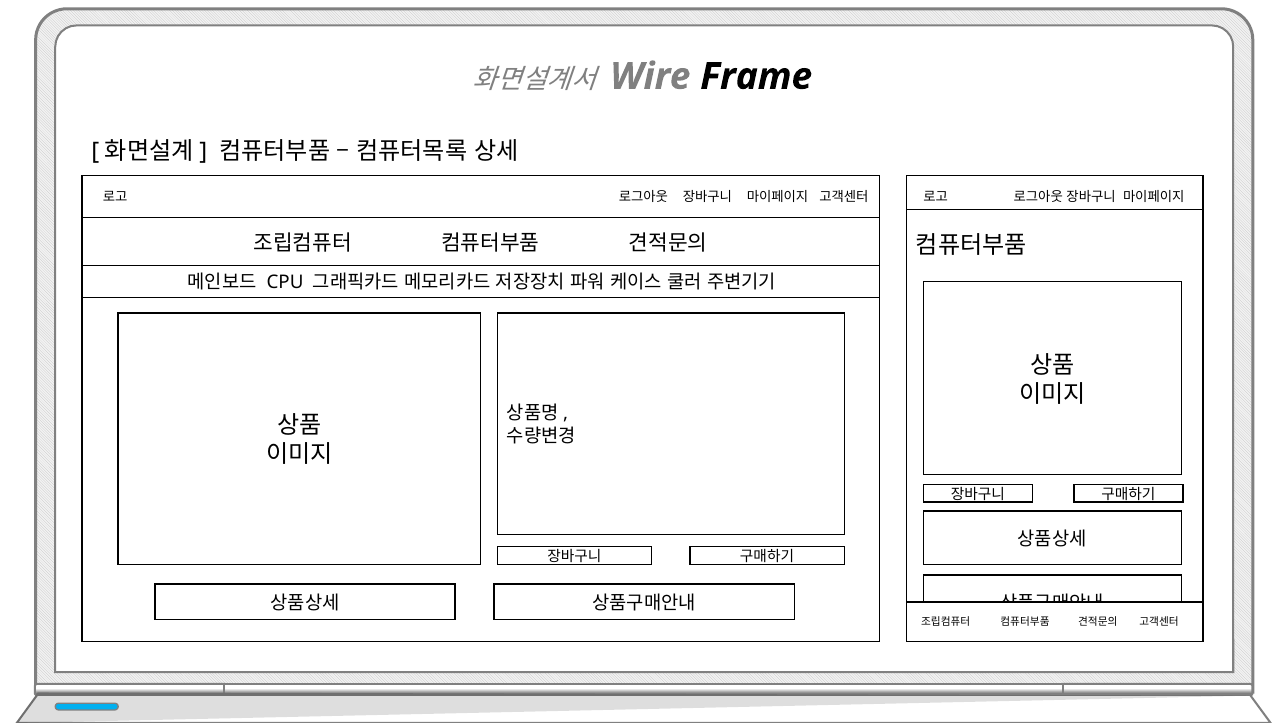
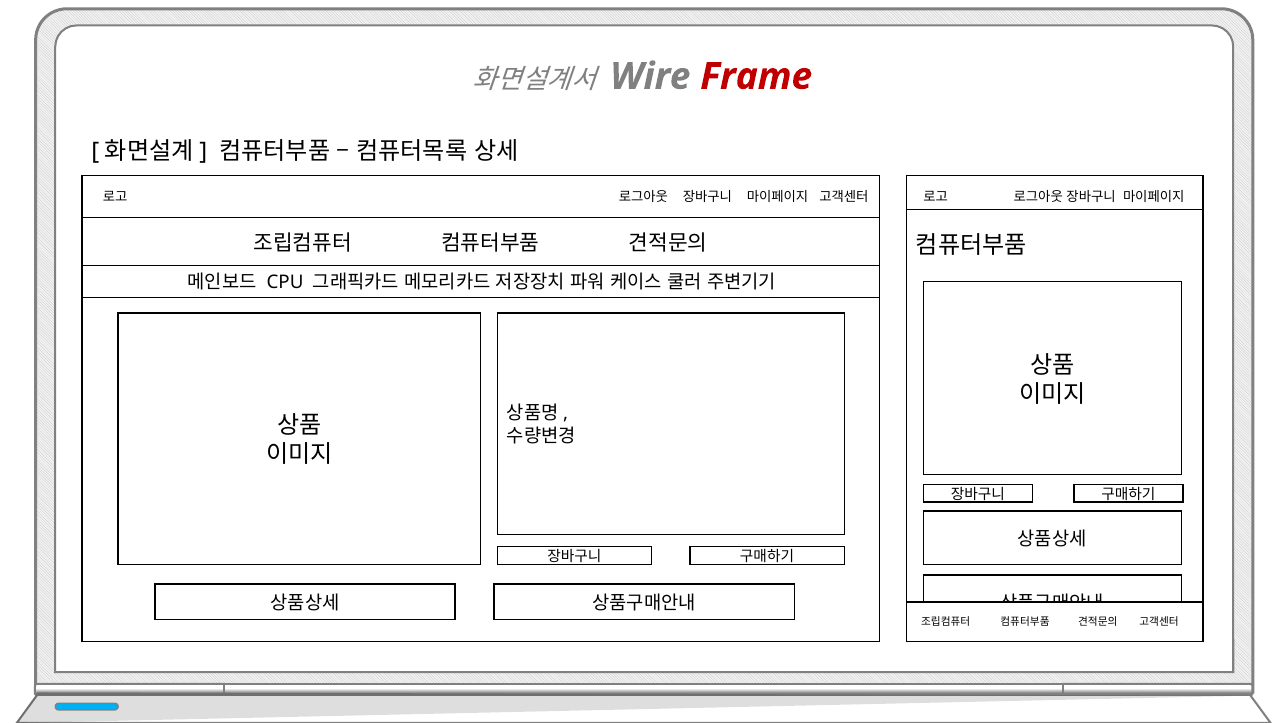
Frame colour: black -> red (756, 76)
